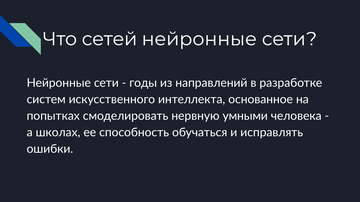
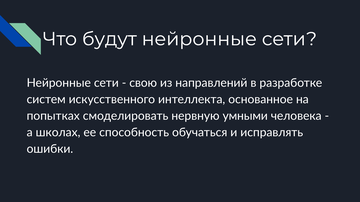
сетей: сетей -> будут (109, 39)
годы: годы -> свою (143, 83)
